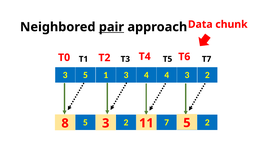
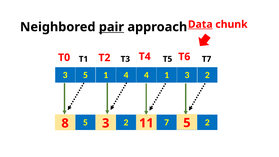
Data underline: none -> present (200, 24)
1 3: 3 -> 4 (126, 75)
4 4: 4 -> 1 (167, 75)
